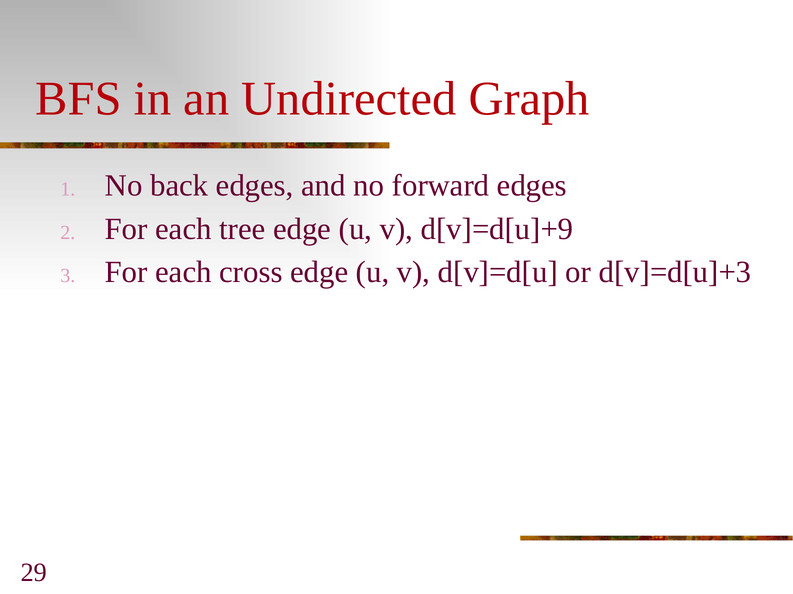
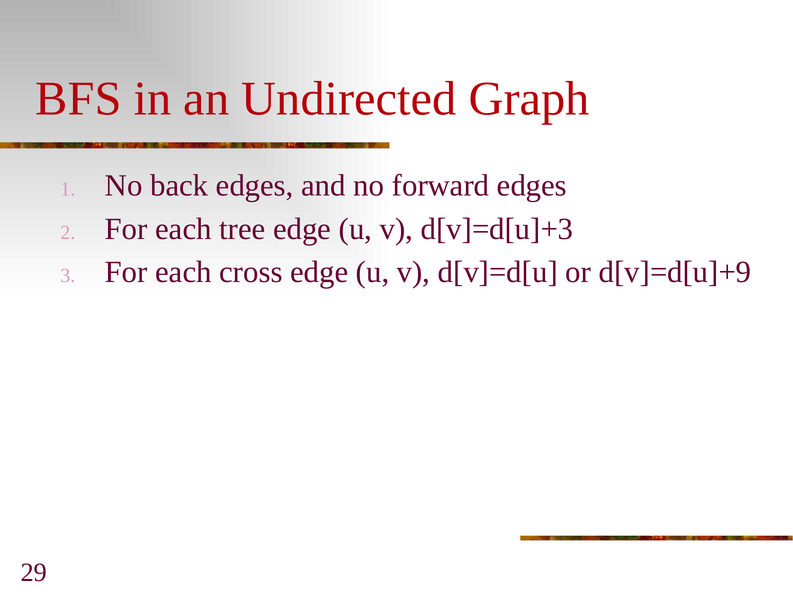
d[v]=d[u]+9: d[v]=d[u]+9 -> d[v]=d[u]+3 (497, 229)
d[v]=d[u]+3: d[v]=d[u]+3 -> d[v]=d[u]+9 (675, 272)
